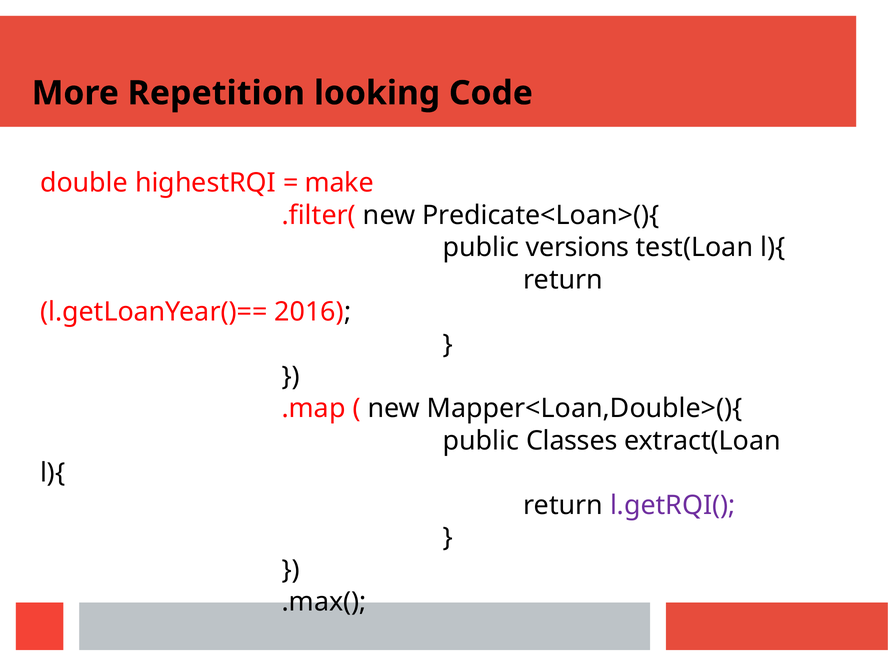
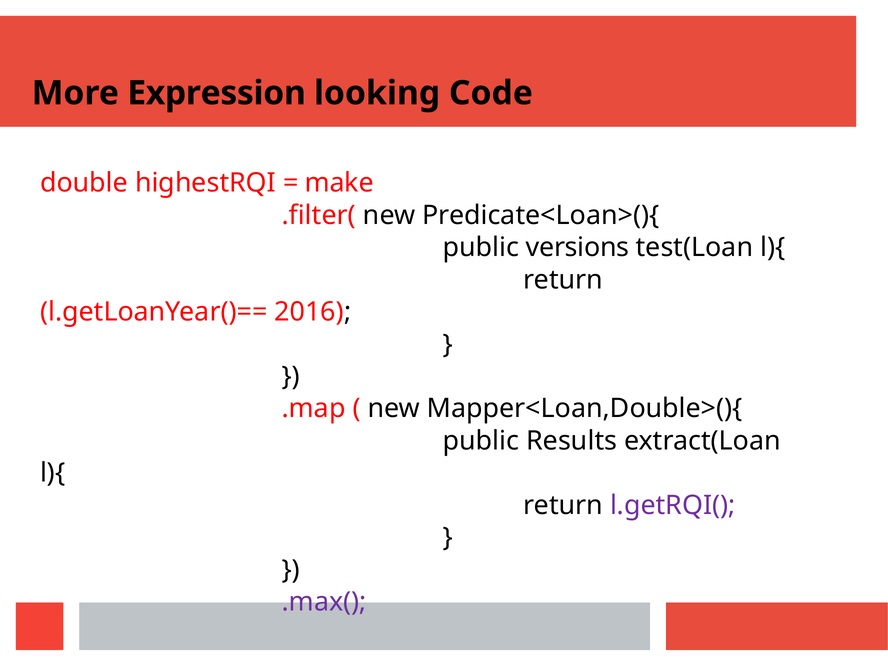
Repetition: Repetition -> Expression (217, 93)
Classes: Classes -> Results (572, 441)
.max( colour: black -> purple (324, 602)
